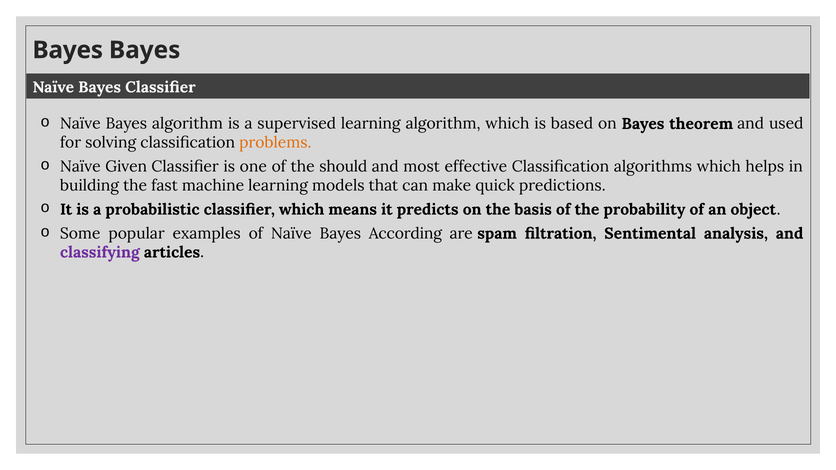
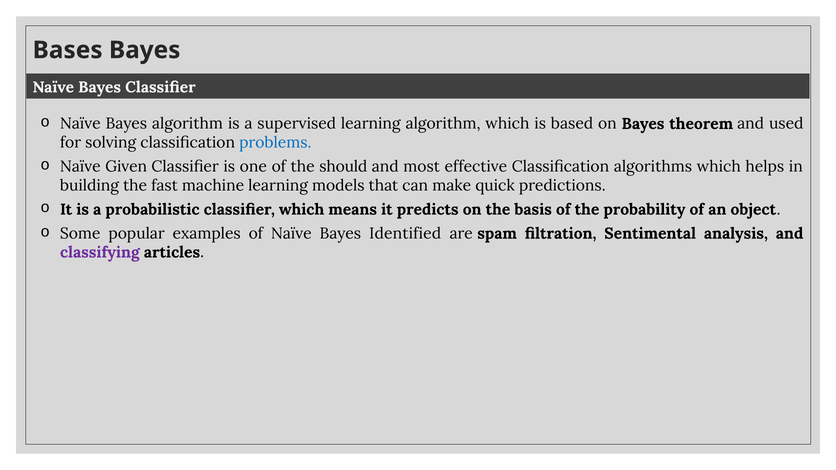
Bayes: Bayes -> Bases (68, 50)
problems colour: orange -> blue (275, 143)
According: According -> Identified (405, 234)
